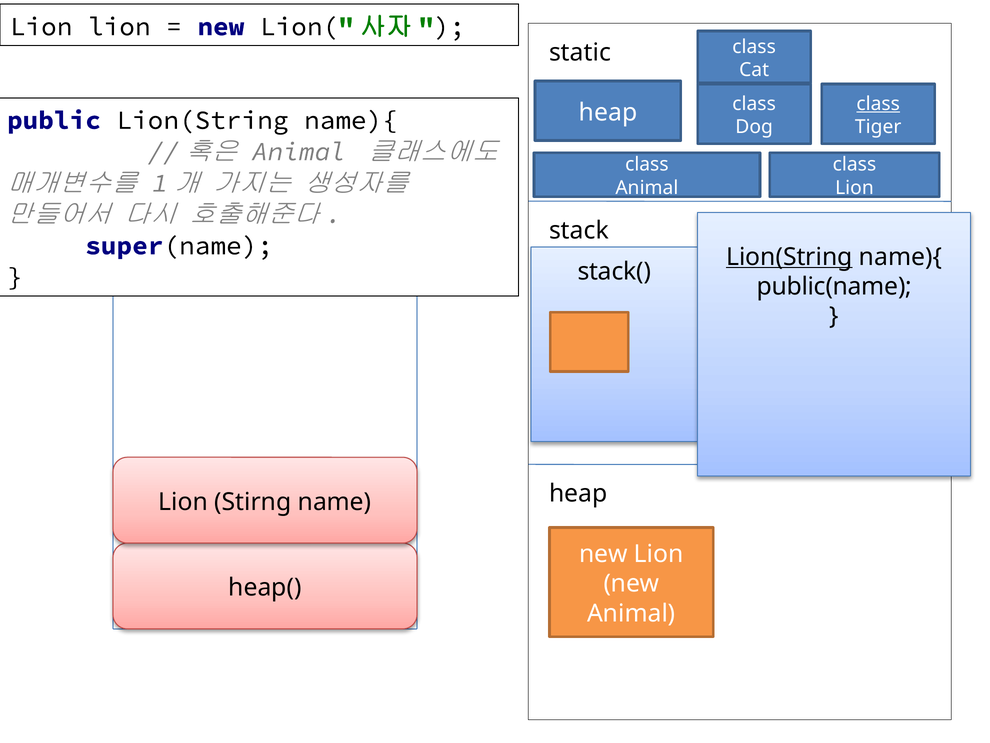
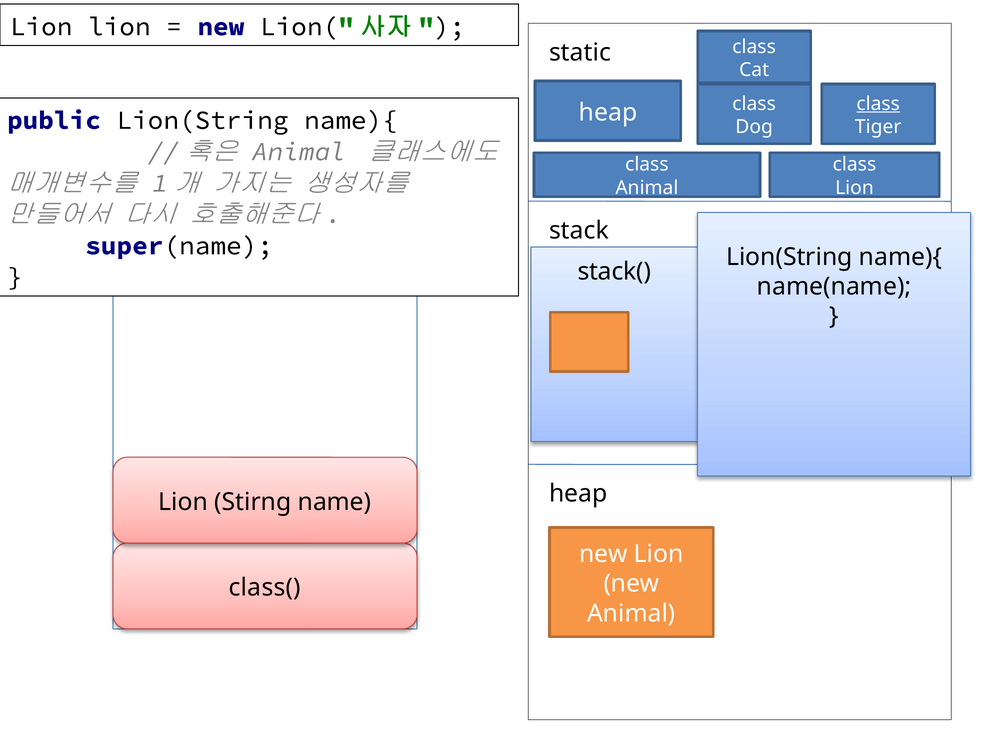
Lion(String underline: present -> none (789, 257)
public(name: public(name -> name(name (834, 286)
heap(: heap( -> class( (265, 587)
